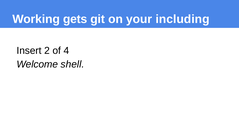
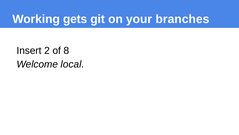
including: including -> branches (182, 19)
4: 4 -> 8 (66, 50)
shell: shell -> local (72, 64)
